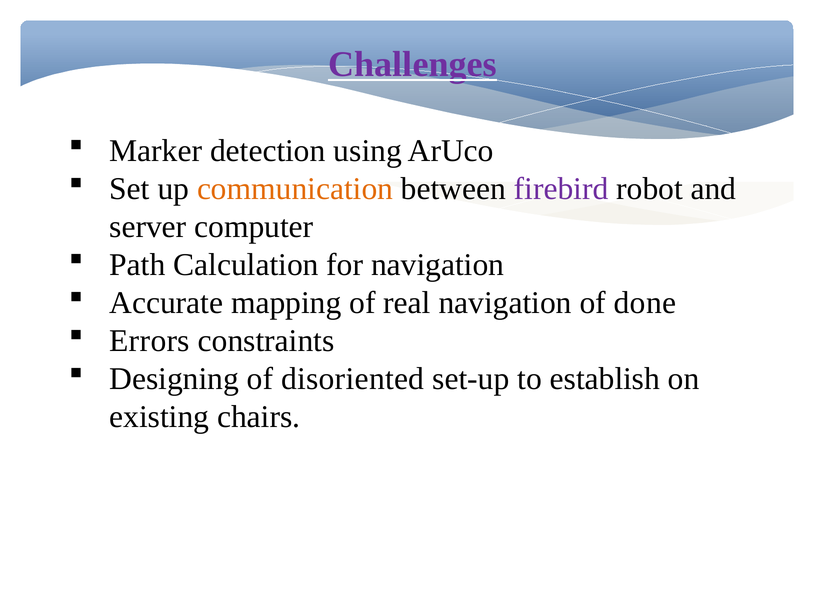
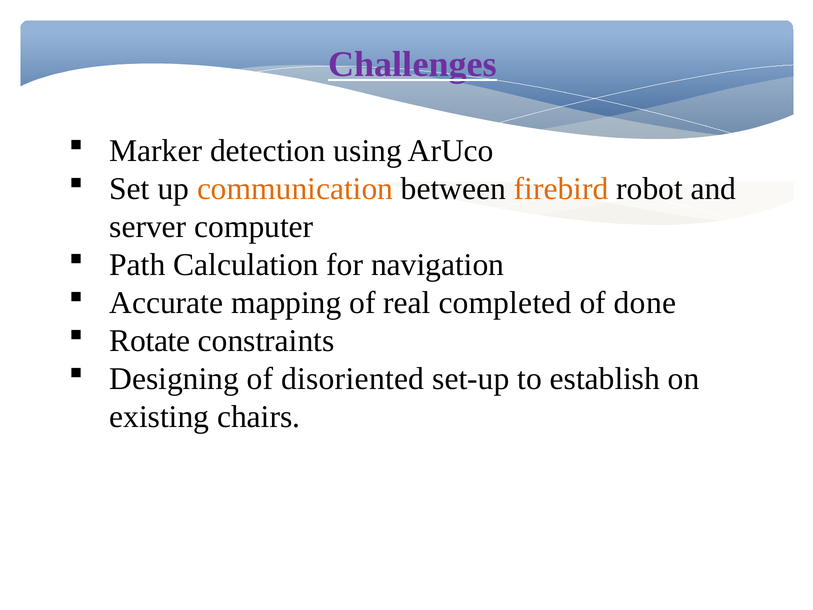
firebird colour: purple -> orange (561, 189)
real navigation: navigation -> completed (505, 303)
Errors: Errors -> Rotate (150, 341)
